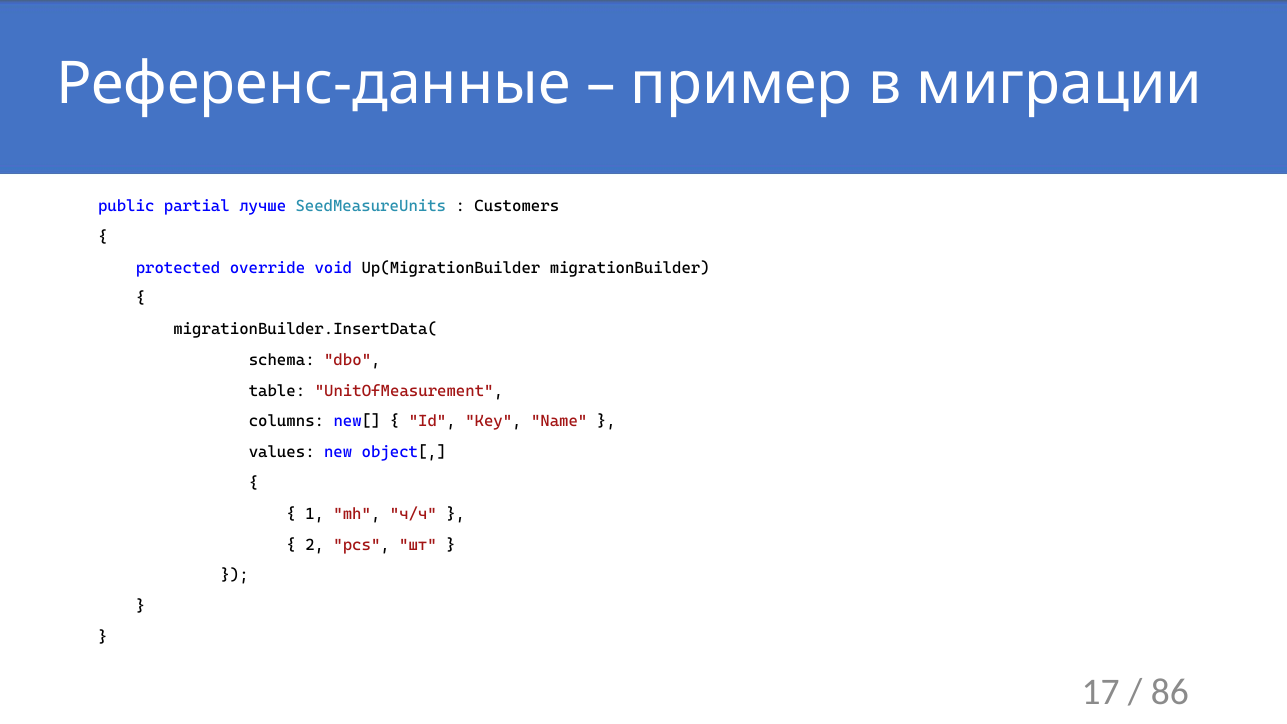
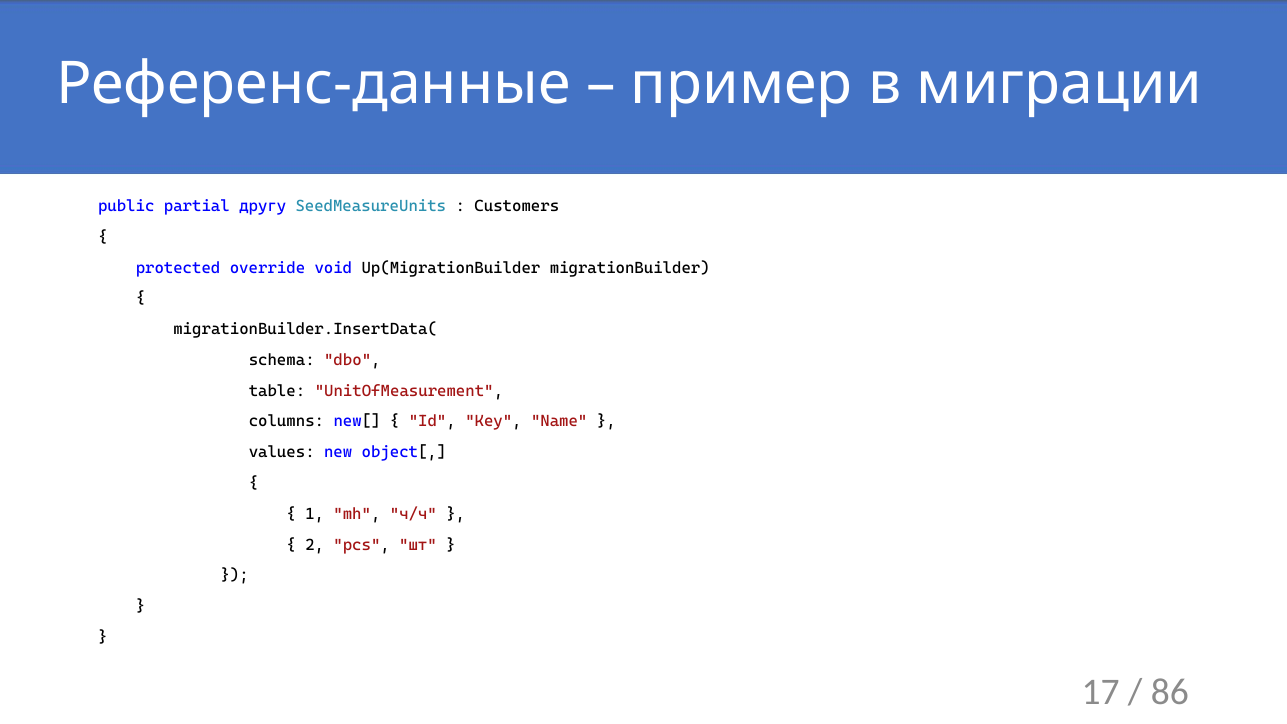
лучше: лучше -> другу (263, 206)
